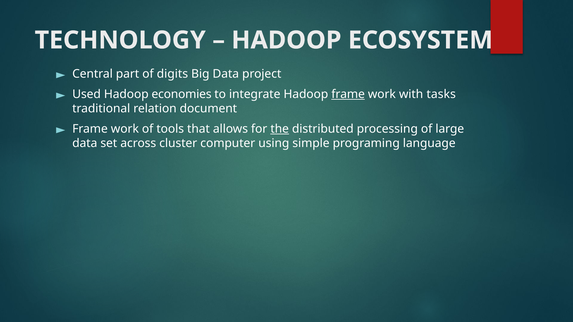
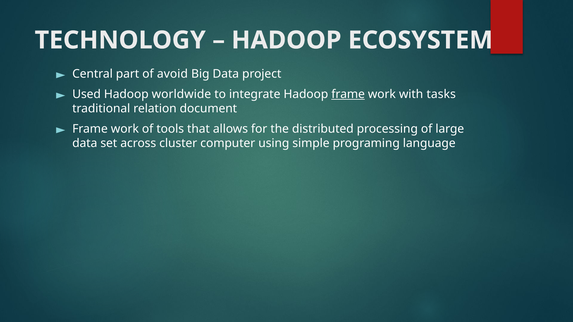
digits: digits -> avoid (172, 74)
economies: economies -> worldwide (181, 94)
the underline: present -> none (280, 129)
